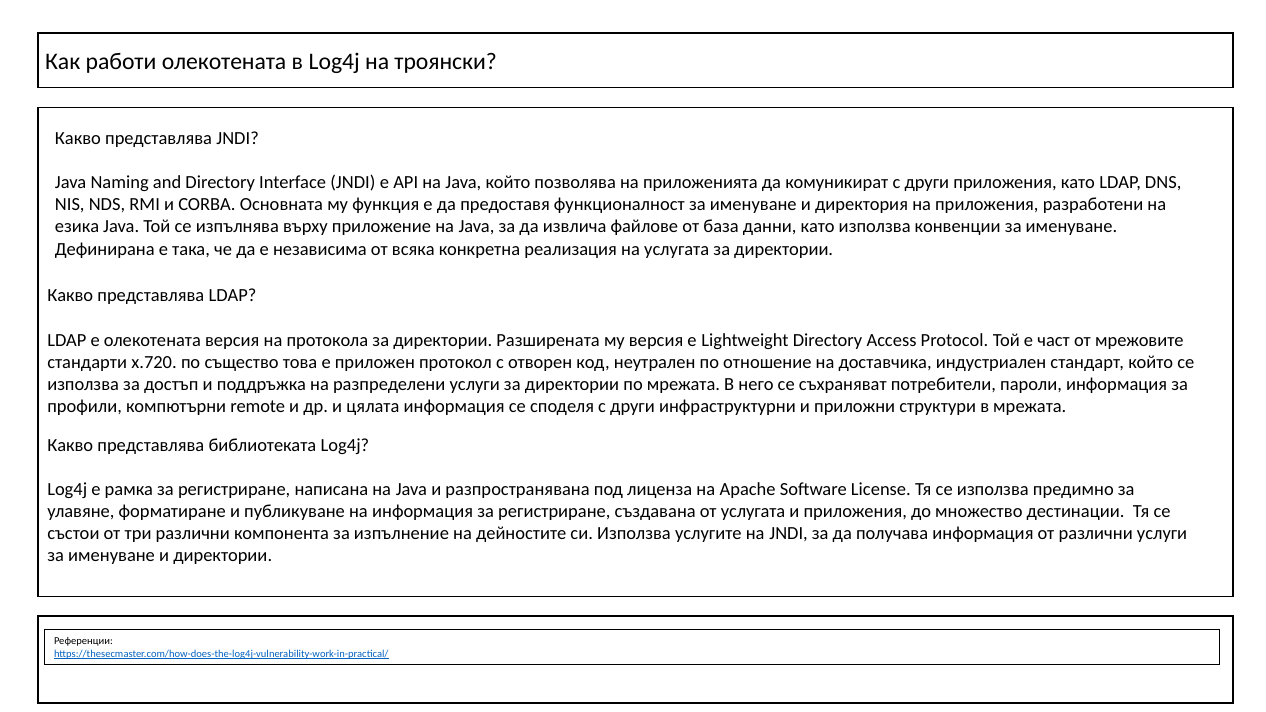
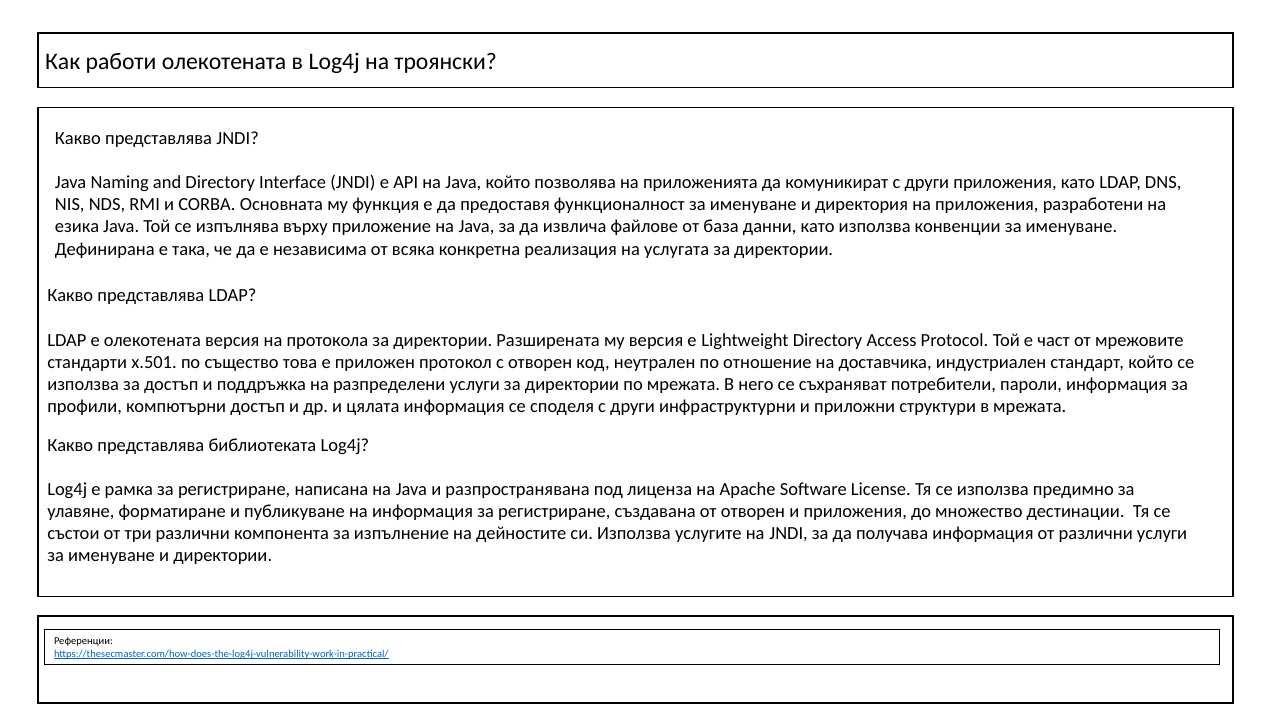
x.720: x.720 -> x.501 (154, 362)
компютърни remote: remote -> достъп (258, 407)
от услугата: услугата -> отворен (753, 511)
